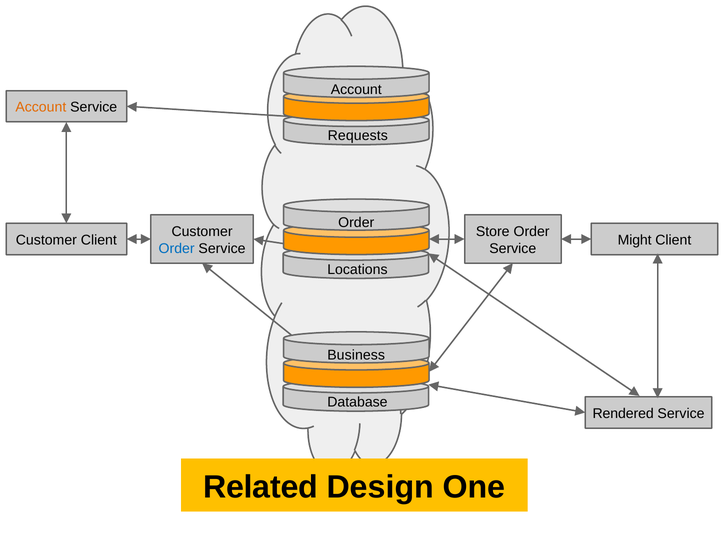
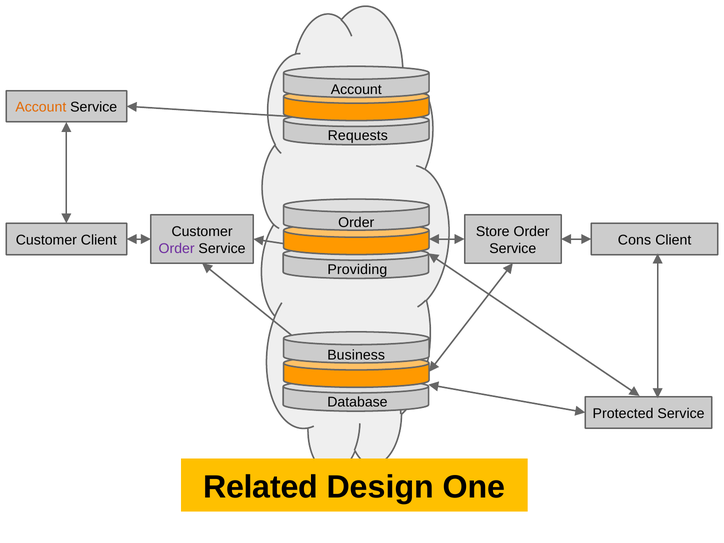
Might: Might -> Cons (634, 240)
Order colour: blue -> purple (177, 248)
Locations: Locations -> Providing (357, 270)
Rendered: Rendered -> Protected (623, 413)
